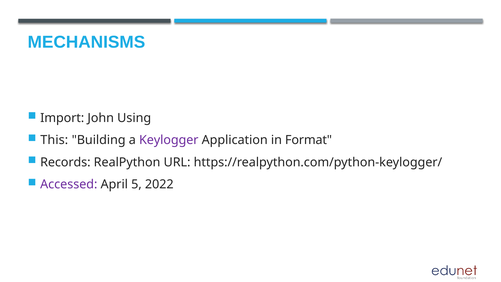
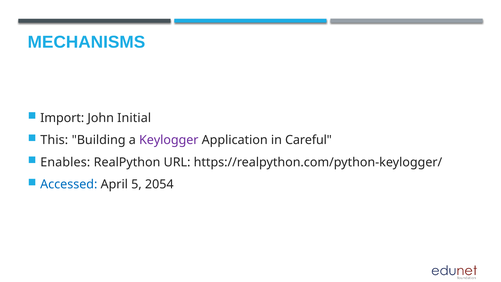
Using: Using -> Initial (134, 118)
Format: Format -> Careful (309, 140)
Records: Records -> Enables (65, 162)
Accessed colour: purple -> blue (69, 184)
2022: 2022 -> 2054 (159, 184)
